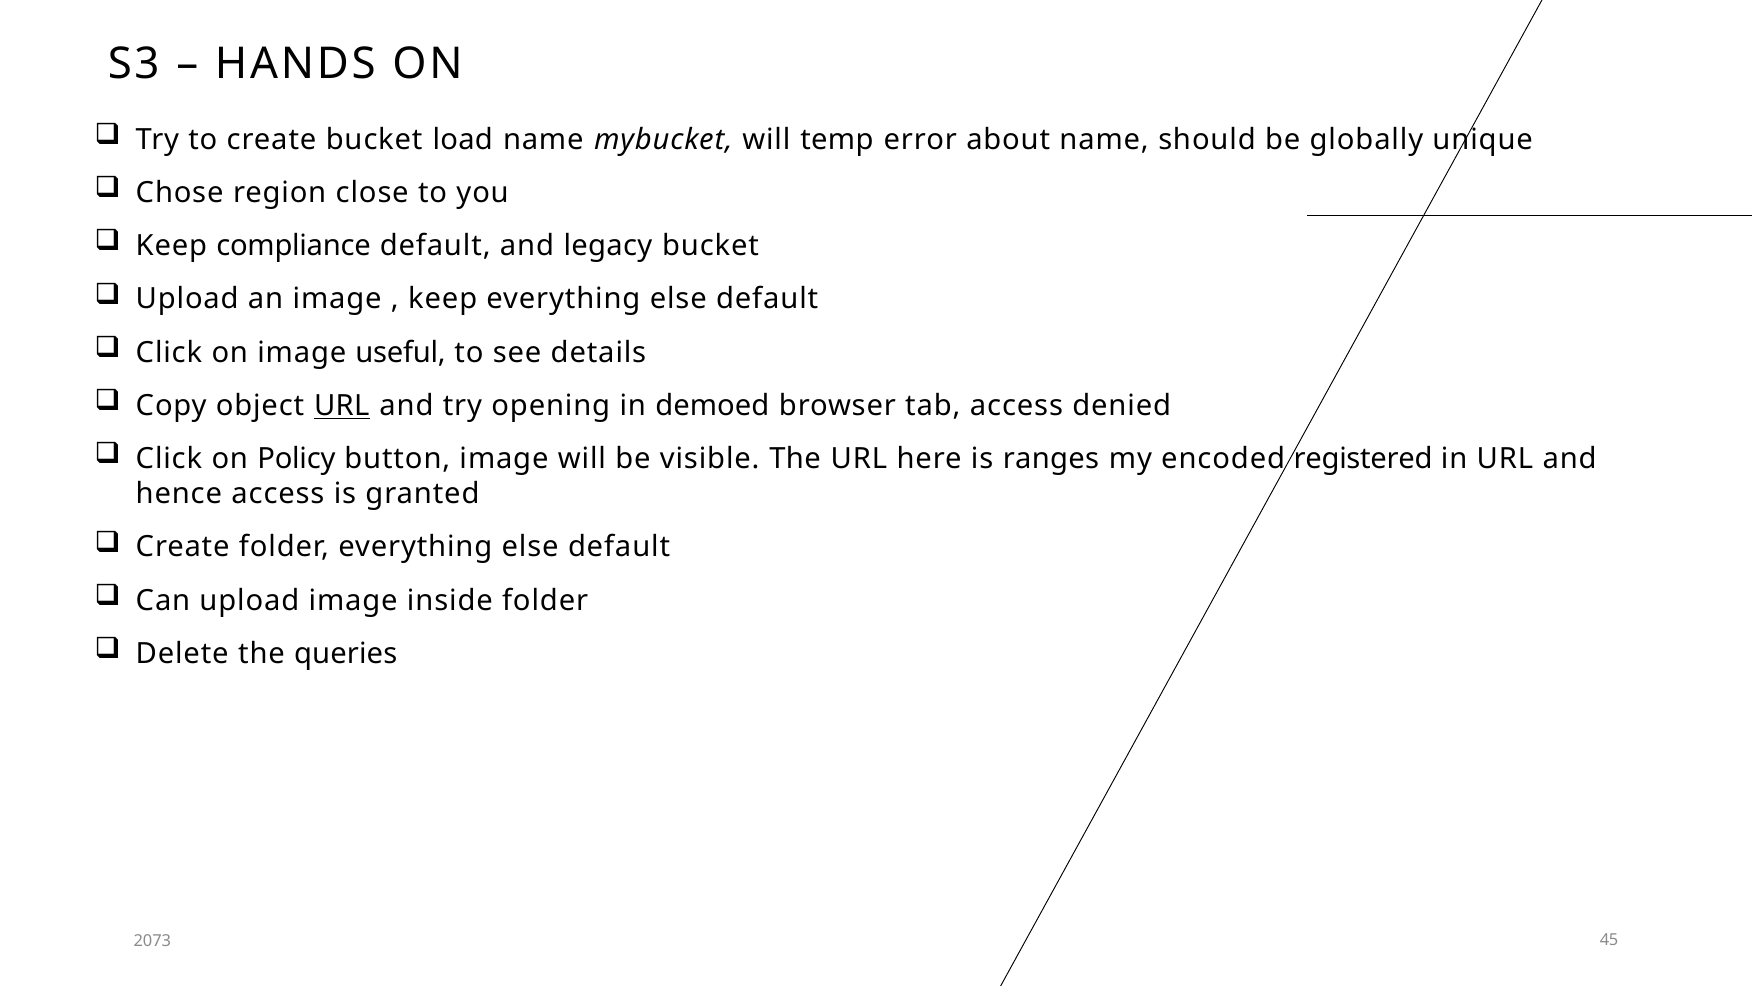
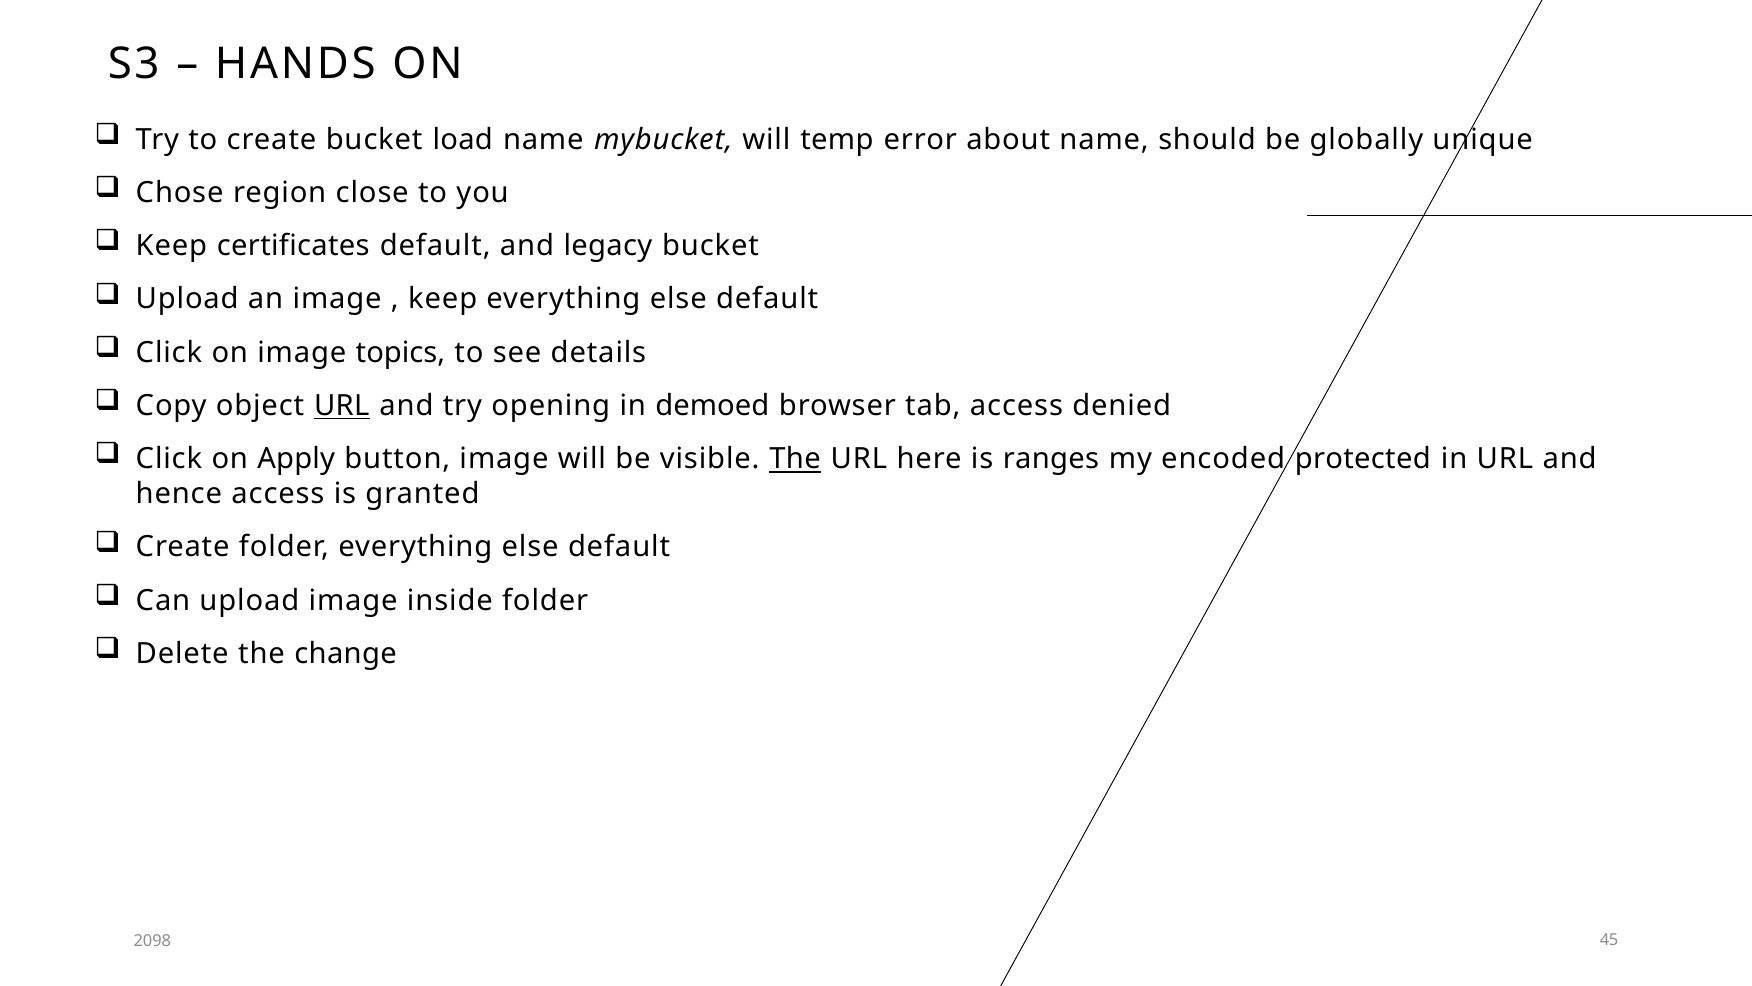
compliance: compliance -> certificates (293, 246)
useful: useful -> topics (400, 352)
Policy: Policy -> Apply (296, 459)
The underline: none -> present (795, 459)
registered: registered -> protected (1363, 459)
queries: queries -> change (346, 654)
2073: 2073 -> 2098 (152, 941)
